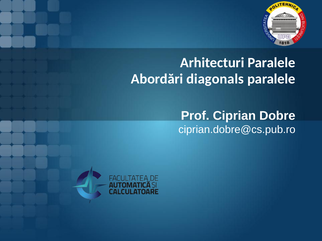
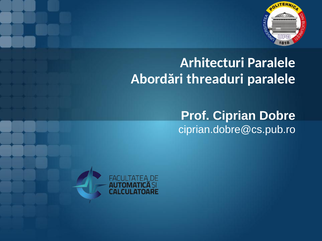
diagonals: diagonals -> threaduri (215, 79)
